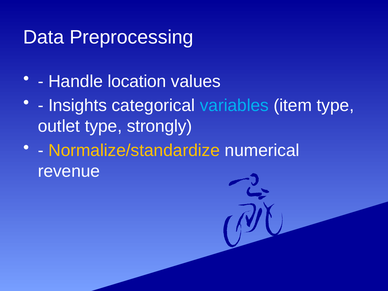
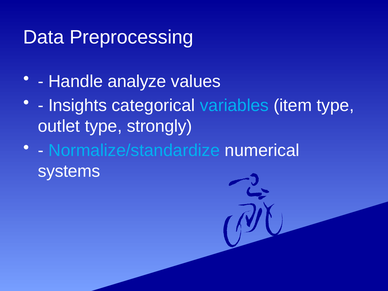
location: location -> analyze (137, 81)
Normalize/standardize colour: yellow -> light blue (134, 150)
revenue: revenue -> systems (69, 171)
